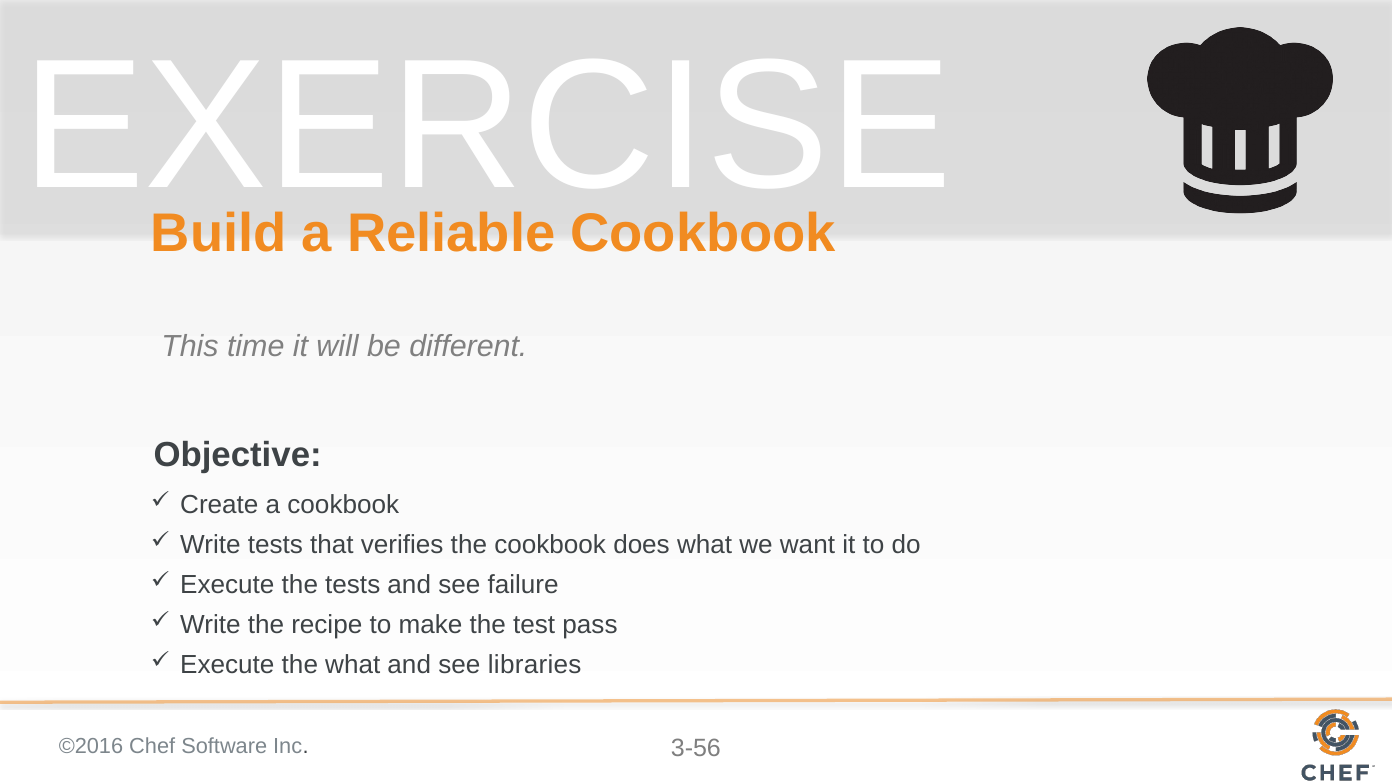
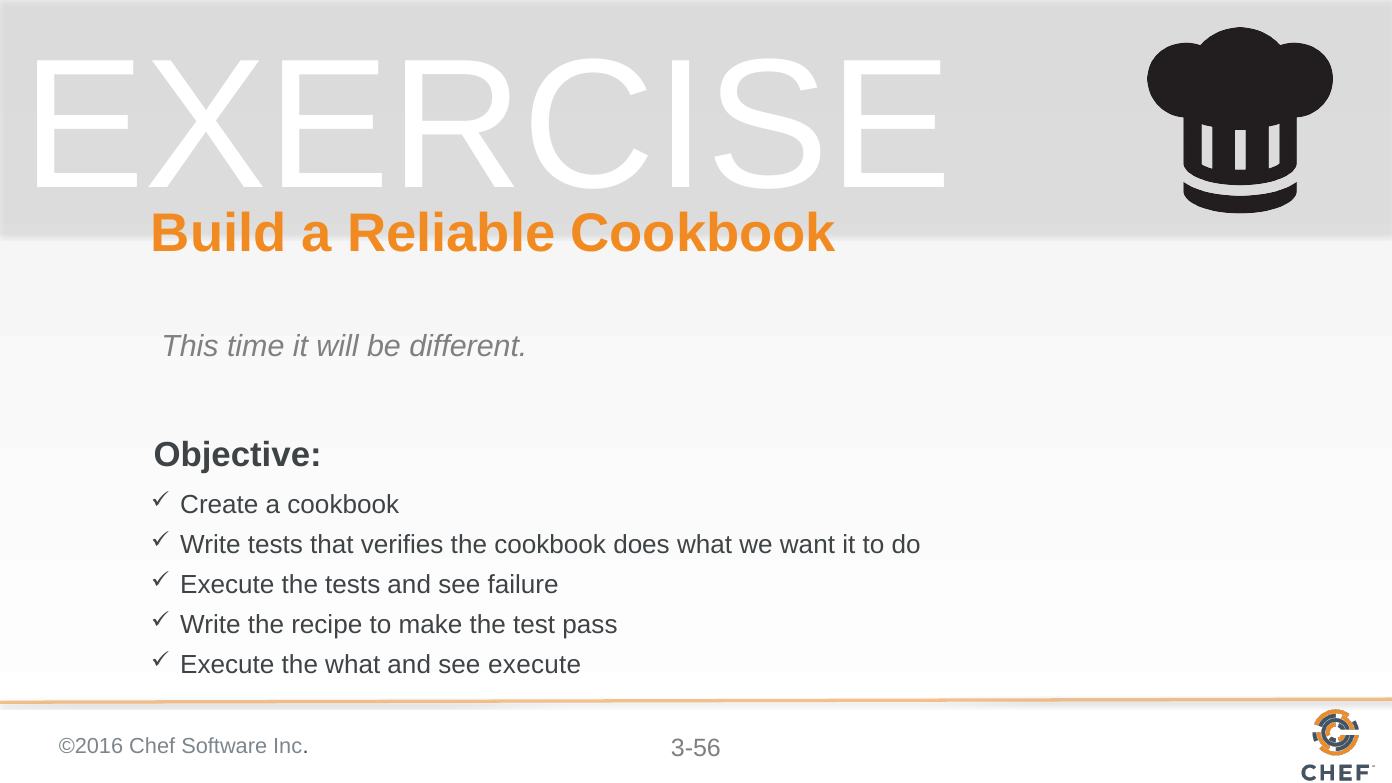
see libraries: libraries -> execute (535, 665)
